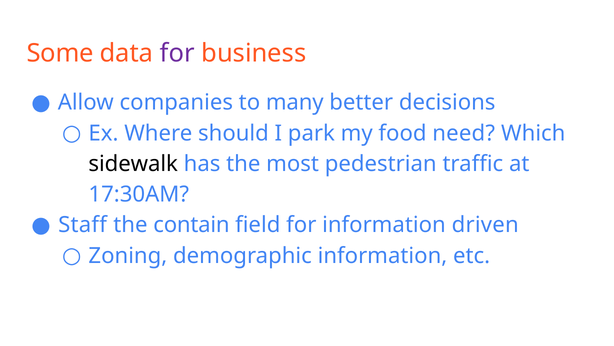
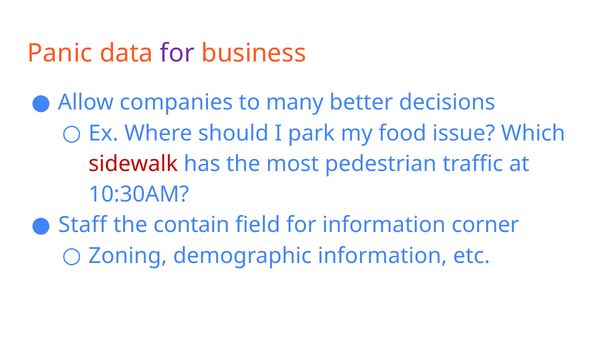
Some: Some -> Panic (60, 53)
need: need -> issue (464, 133)
sidewalk colour: black -> red (133, 164)
17:30AM: 17:30AM -> 10:30AM (139, 194)
driven: driven -> corner (485, 225)
